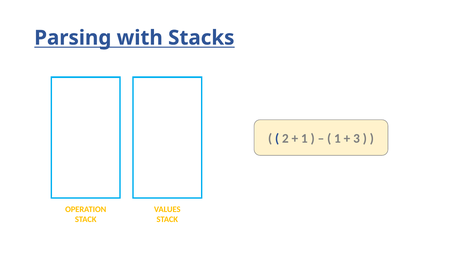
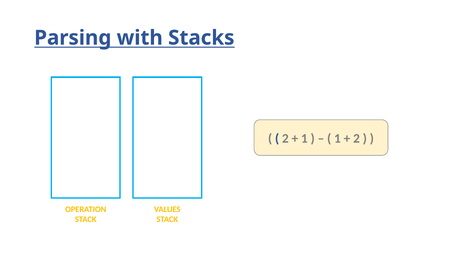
3: 3 -> 2 (356, 138)
